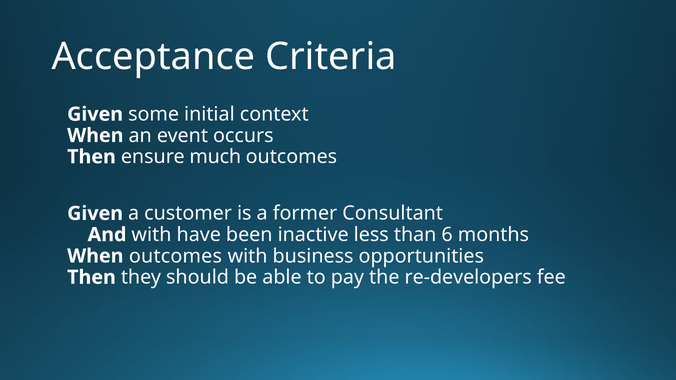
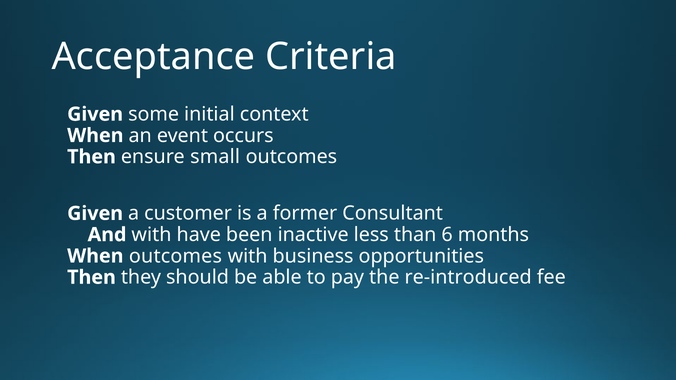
much: much -> small (215, 157)
re-developers: re-developers -> re-introduced (468, 277)
